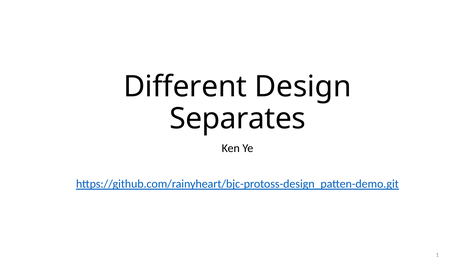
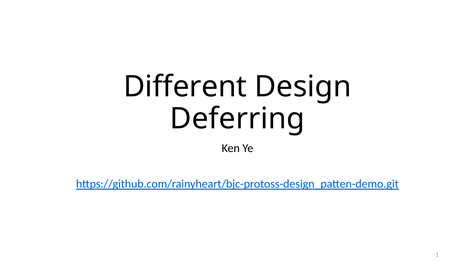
Separates: Separates -> Deferring (237, 119)
